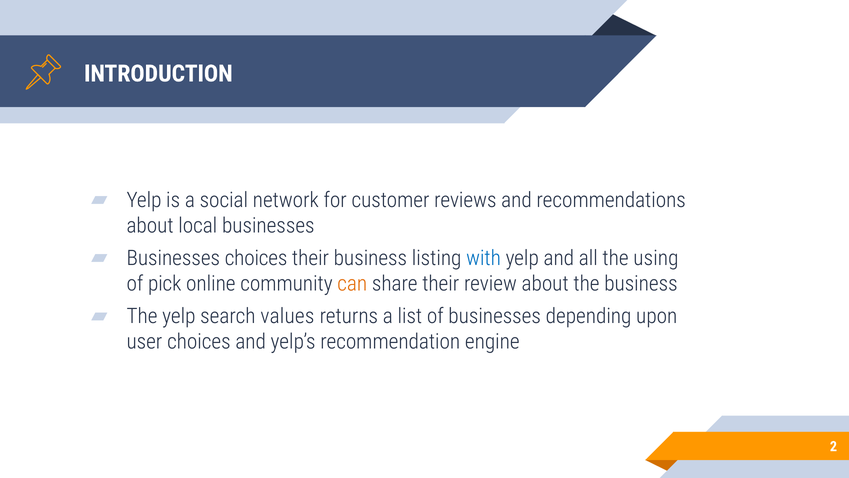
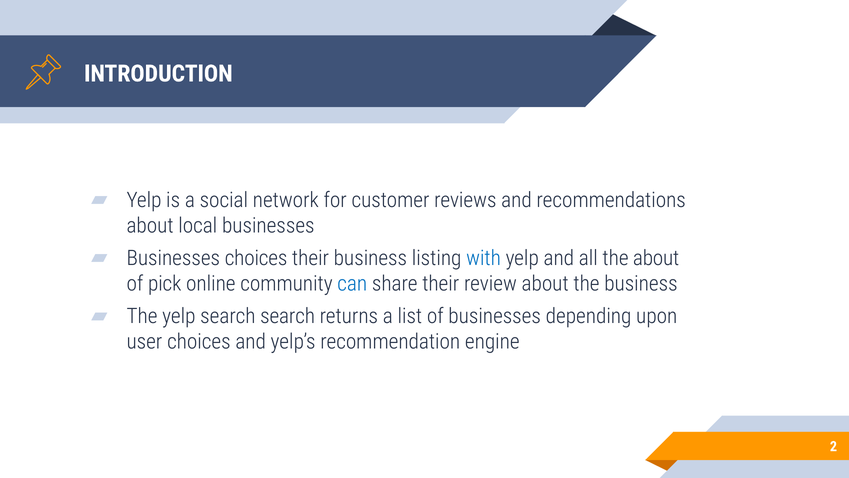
the using: using -> about (656, 258)
can colour: orange -> blue (352, 283)
search values: values -> search (288, 316)
